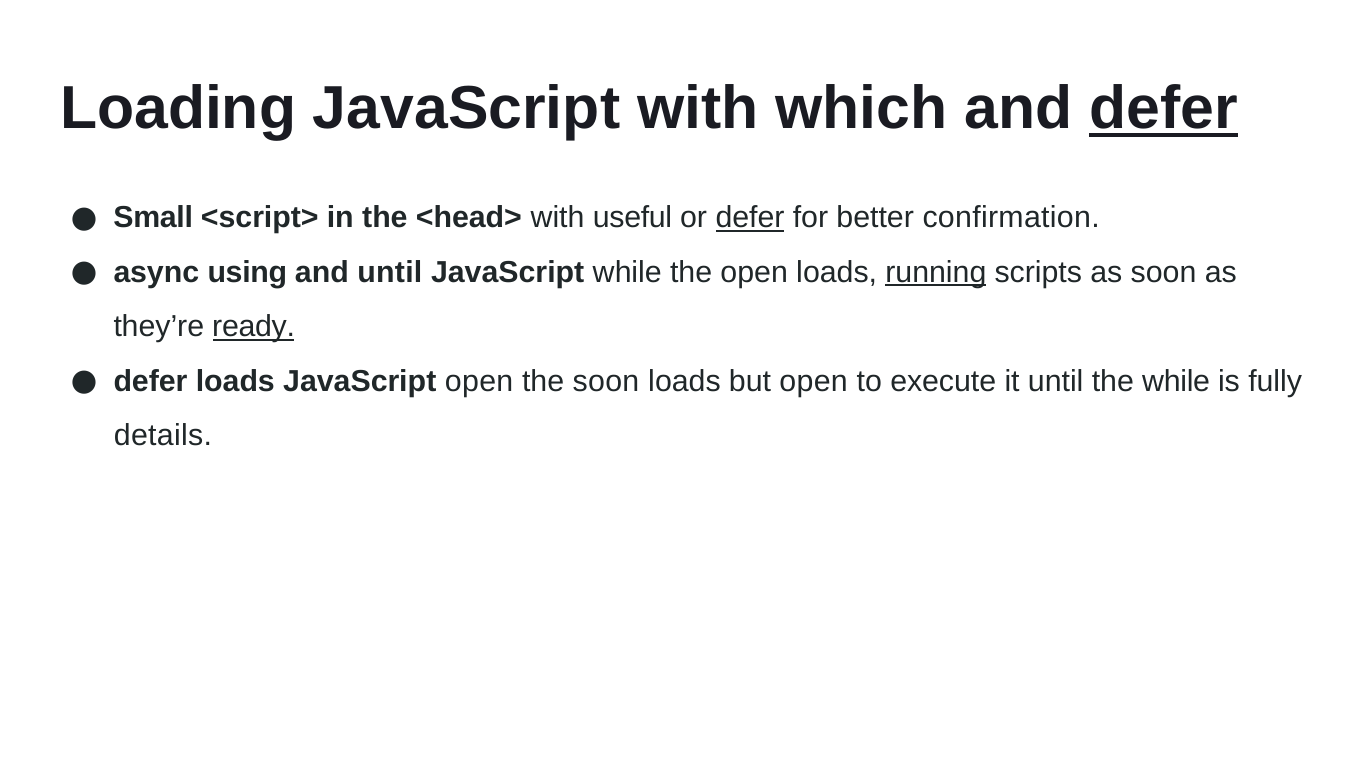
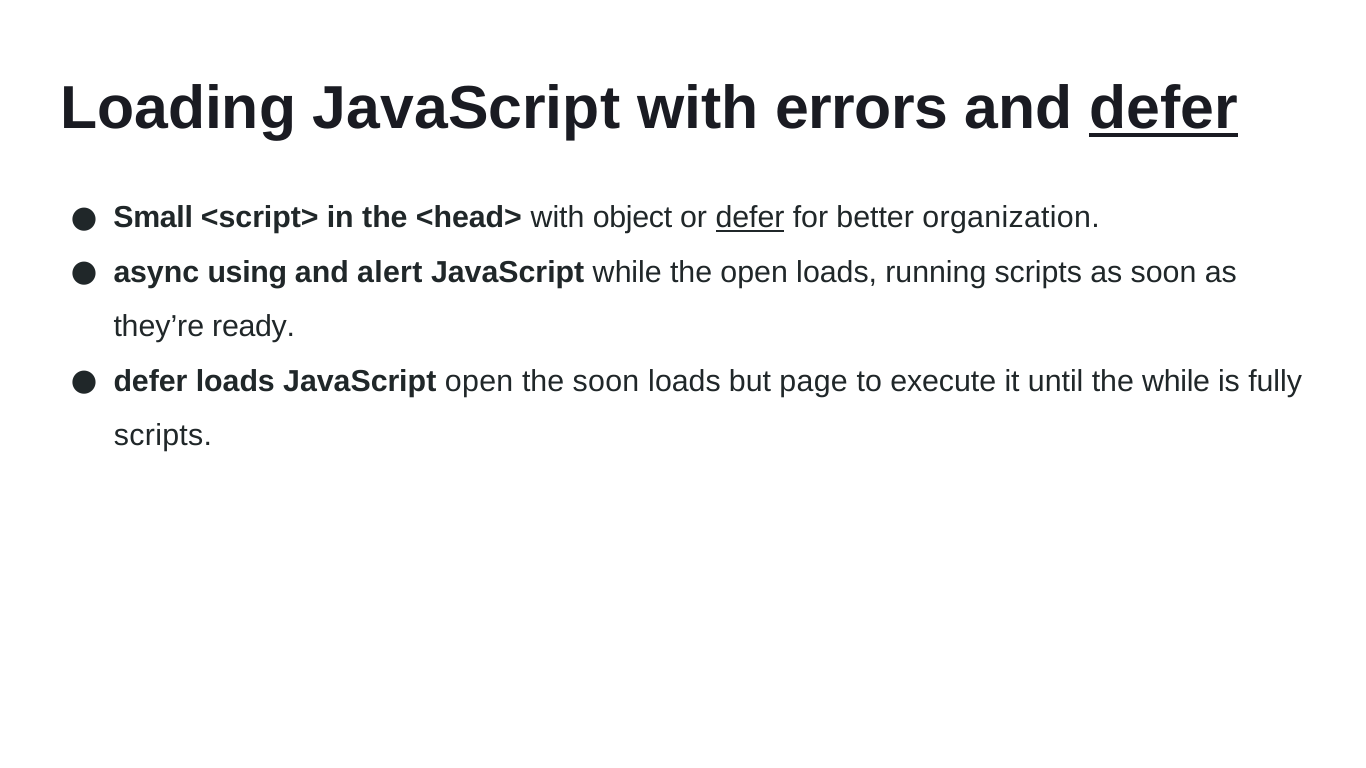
which: which -> errors (862, 109)
useful: useful -> object (633, 218)
confirmation: confirmation -> organization (1011, 218)
and until: until -> alert (390, 272)
running underline: present -> none (936, 272)
ready underline: present -> none (254, 327)
but open: open -> page (814, 382)
details: details -> scripts (163, 436)
